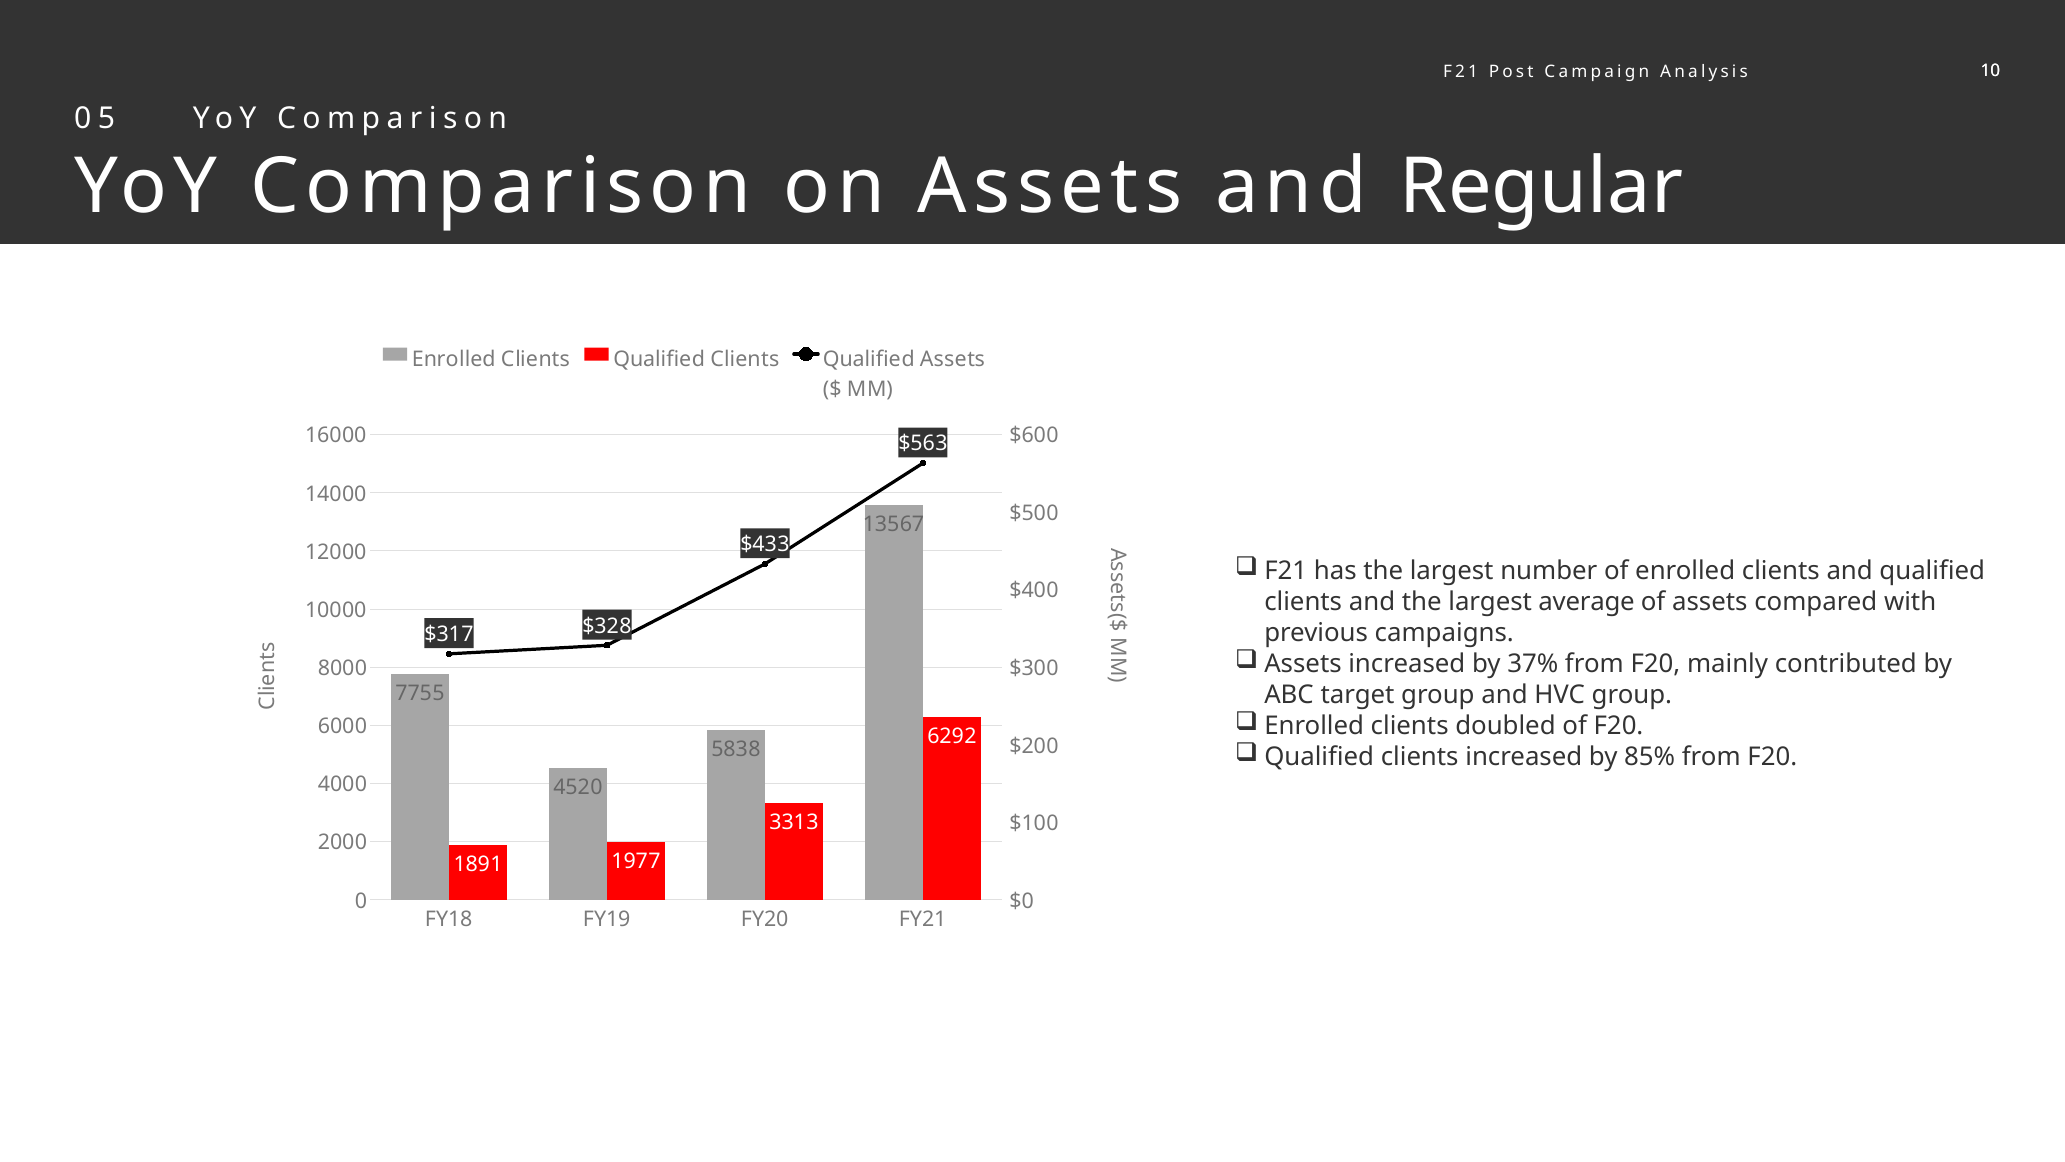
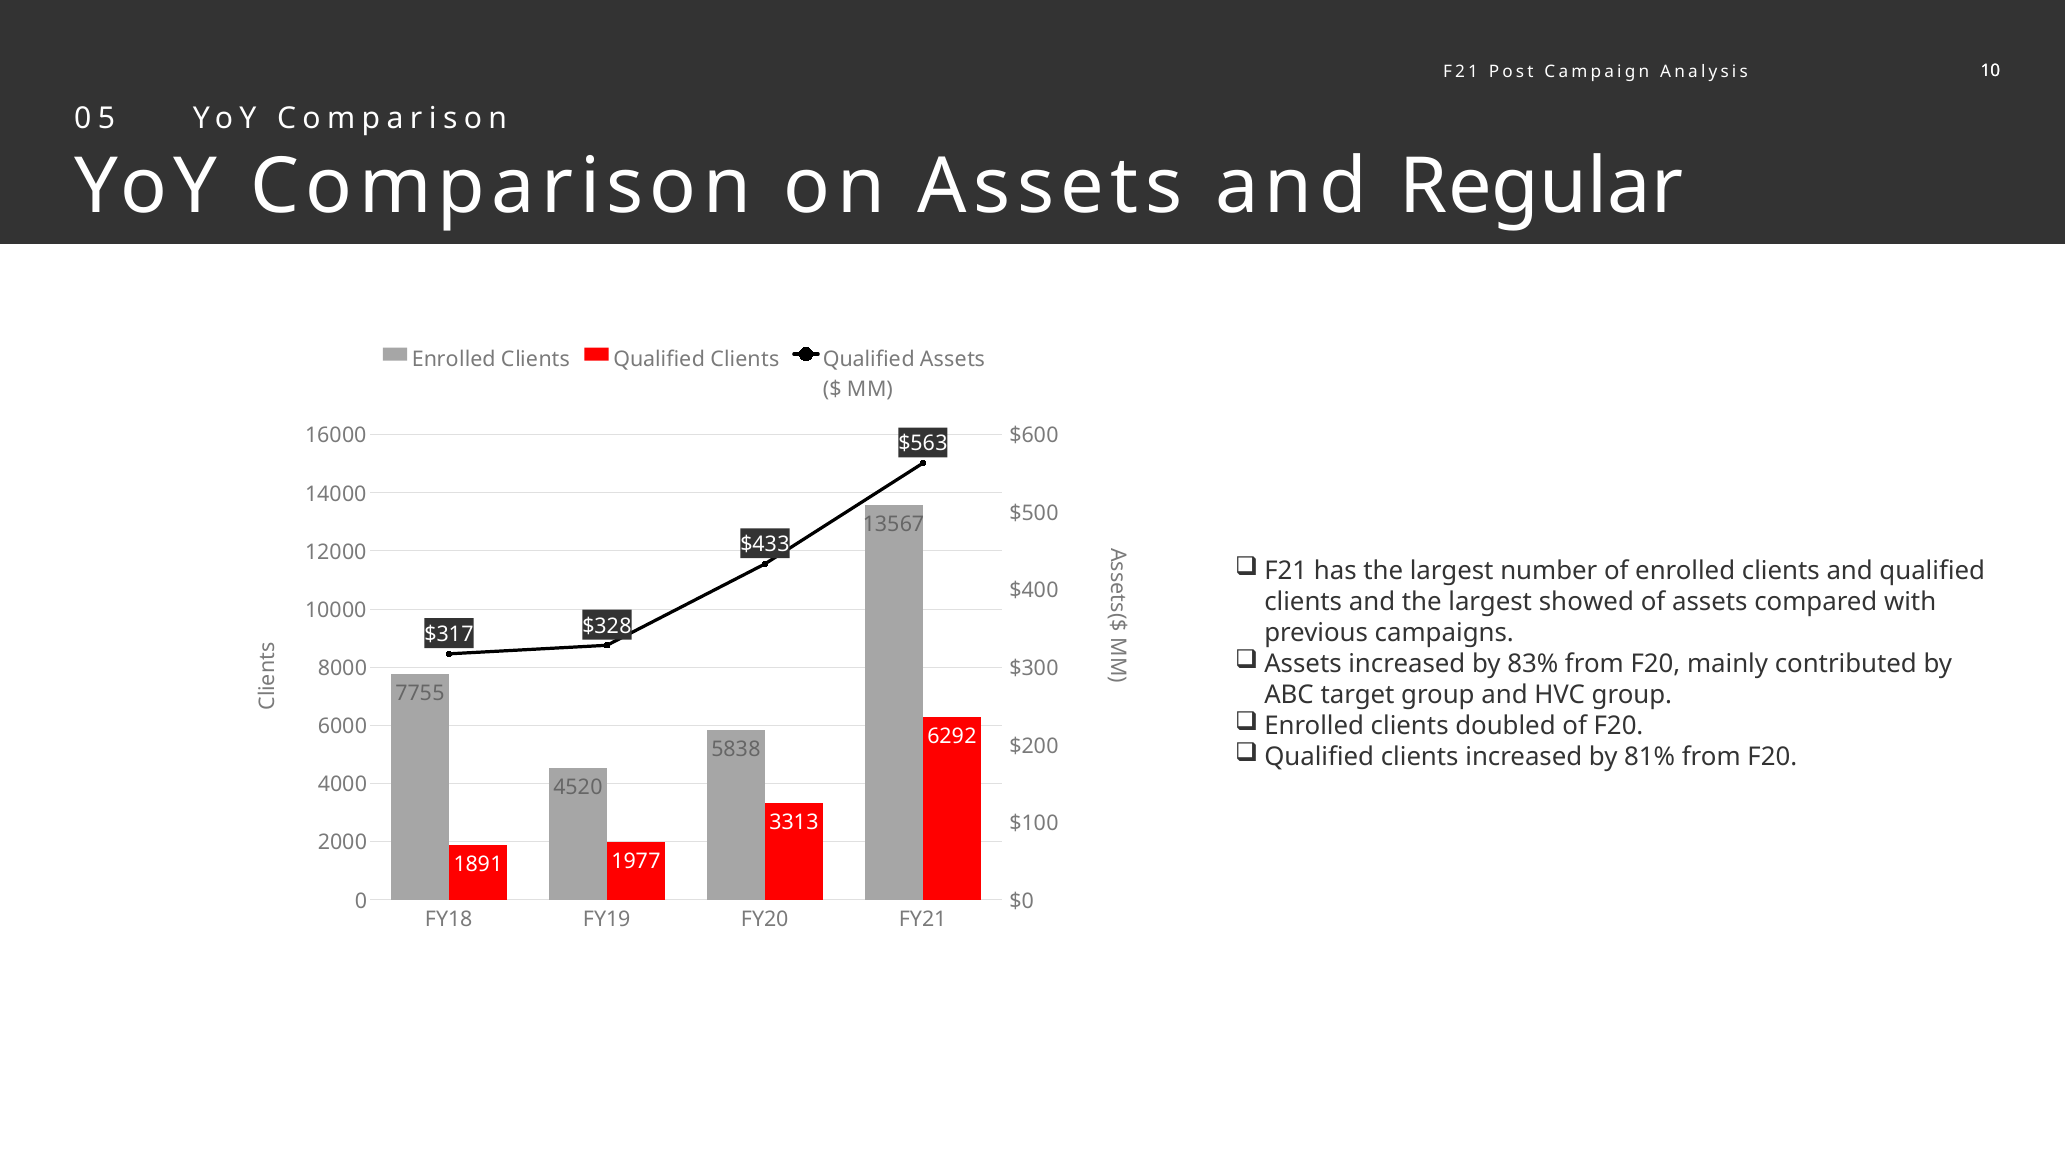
average: average -> showed (1586, 602)
37%: 37% -> 83% (1533, 664)
85%: 85% -> 81% (1650, 757)
